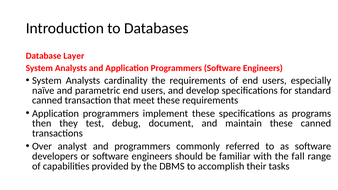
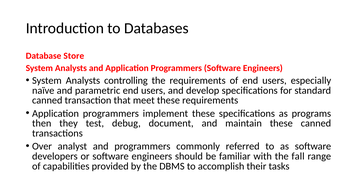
Layer: Layer -> Store (74, 56)
cardinality: cardinality -> controlling (126, 81)
